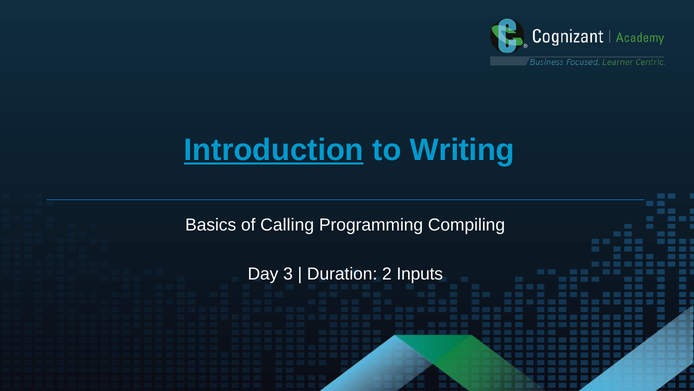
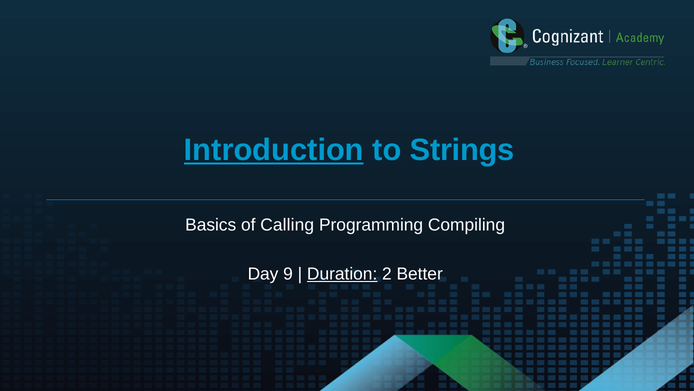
Writing: Writing -> Strings (462, 150)
3: 3 -> 9 (288, 273)
Duration underline: none -> present (342, 273)
Inputs: Inputs -> Better (420, 273)
